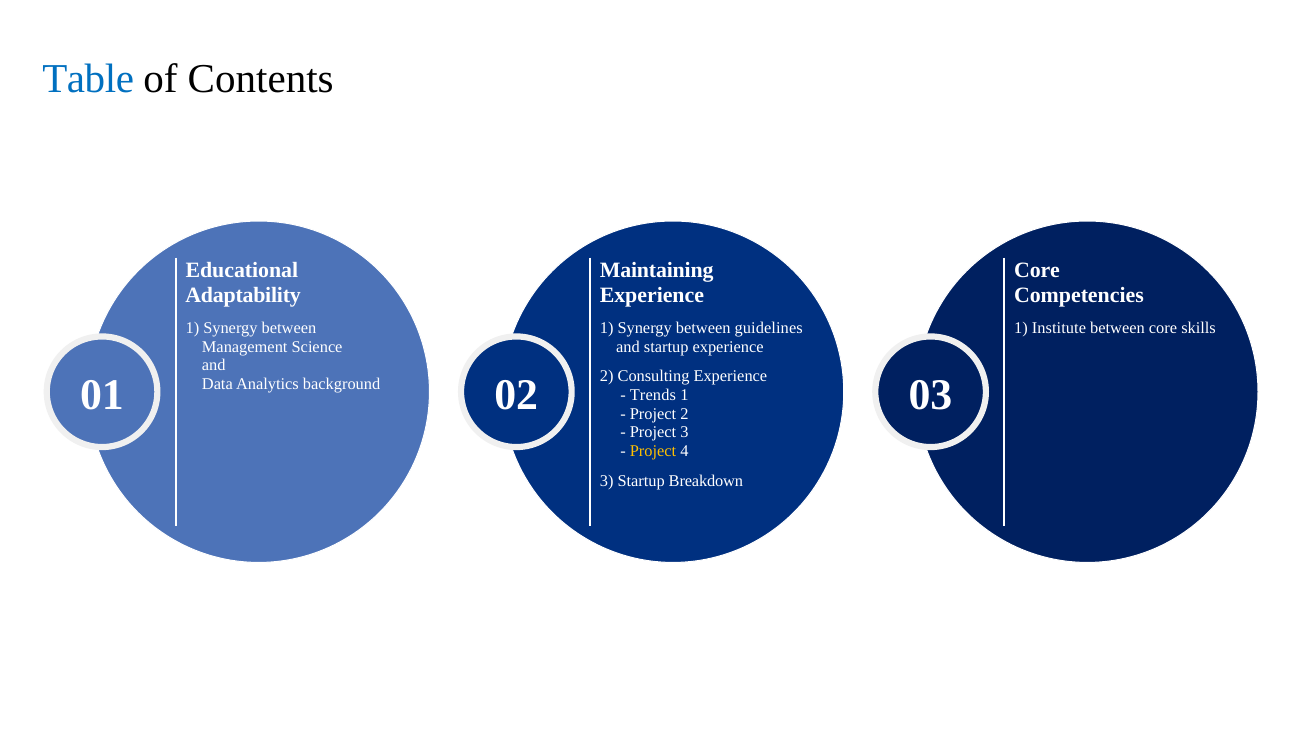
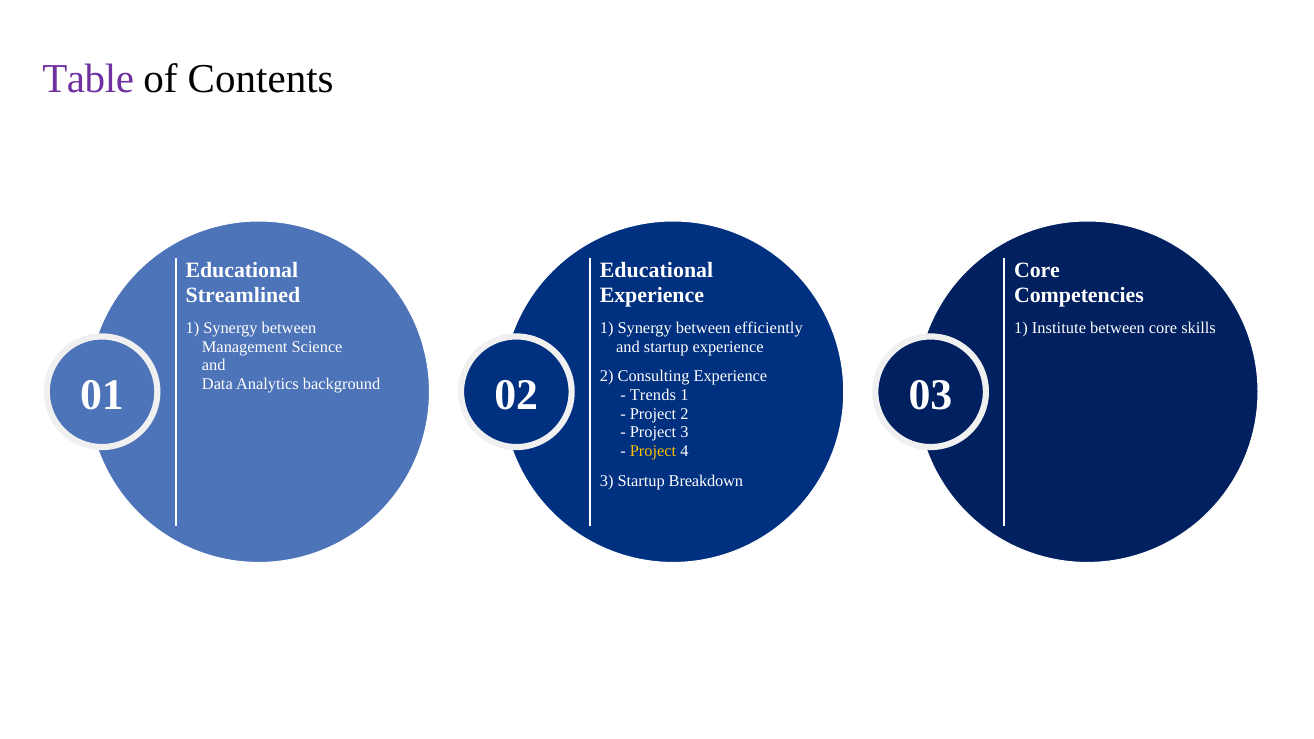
Table colour: blue -> purple (88, 79)
Maintaining: Maintaining -> Educational (657, 270)
Adaptability: Adaptability -> Streamlined (243, 295)
guidelines: guidelines -> efficiently (769, 328)
